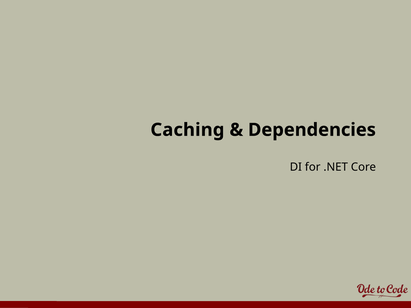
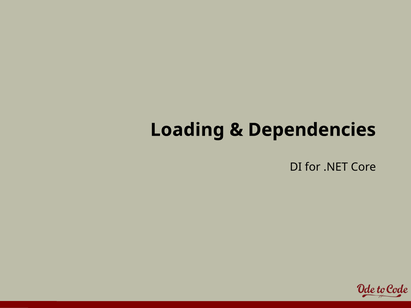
Caching: Caching -> Loading (187, 130)
